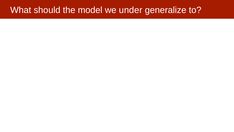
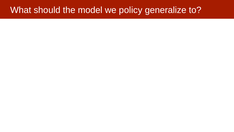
under: under -> policy (131, 10)
